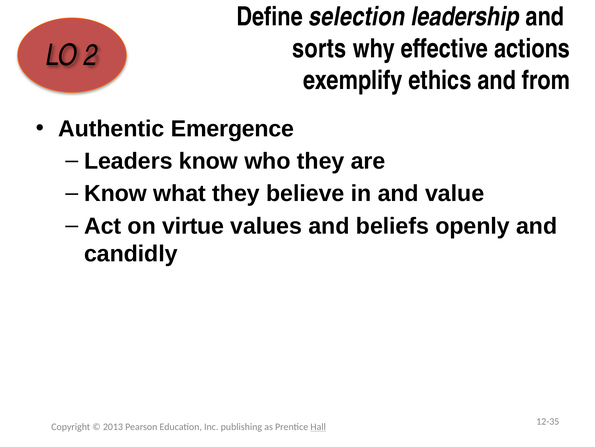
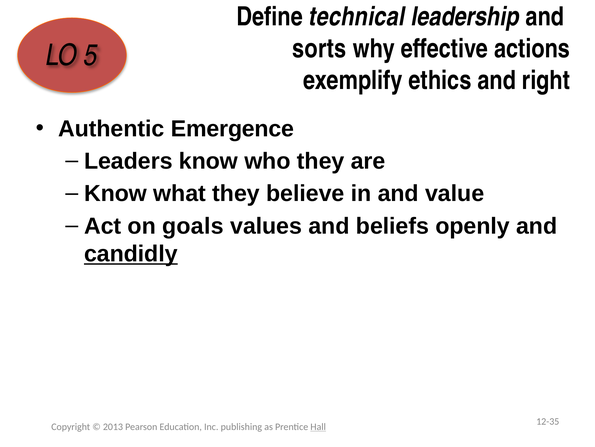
selection: selection -> technical (357, 17)
2: 2 -> 5 (91, 55)
from: from -> right (546, 80)
virtue: virtue -> goals (193, 226)
candidly underline: none -> present (131, 254)
